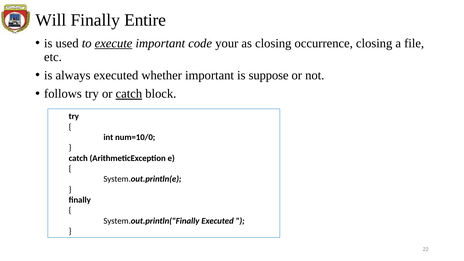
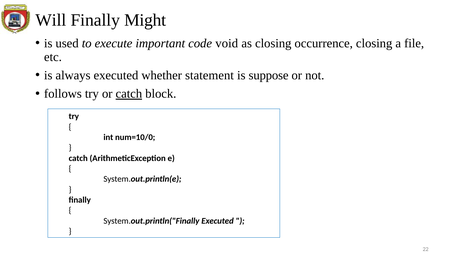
Entire: Entire -> Might (145, 20)
execute underline: present -> none (114, 43)
your: your -> void (227, 43)
whether important: important -> statement (209, 75)
